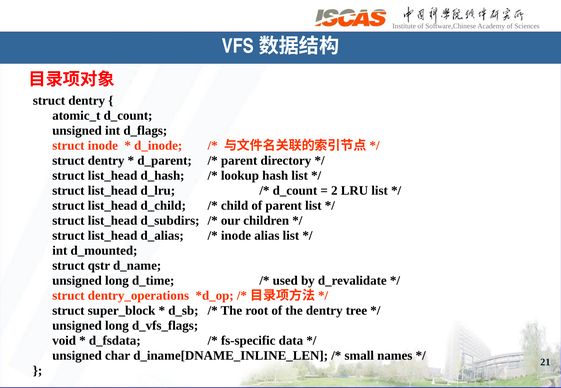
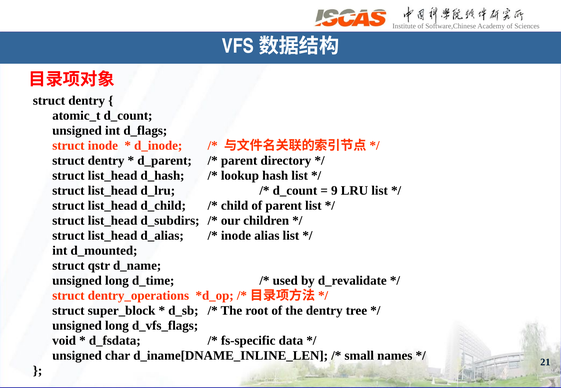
2: 2 -> 9 (334, 191)
